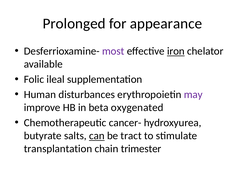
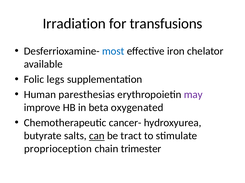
Prolonged: Prolonged -> Irradiation (74, 24)
appearance: appearance -> transfusions (166, 24)
most colour: purple -> blue (113, 51)
iron underline: present -> none (176, 51)
ileal: ileal -> legs (55, 80)
disturbances: disturbances -> paresthesias (87, 95)
transplantation: transplantation -> proprioception (58, 149)
